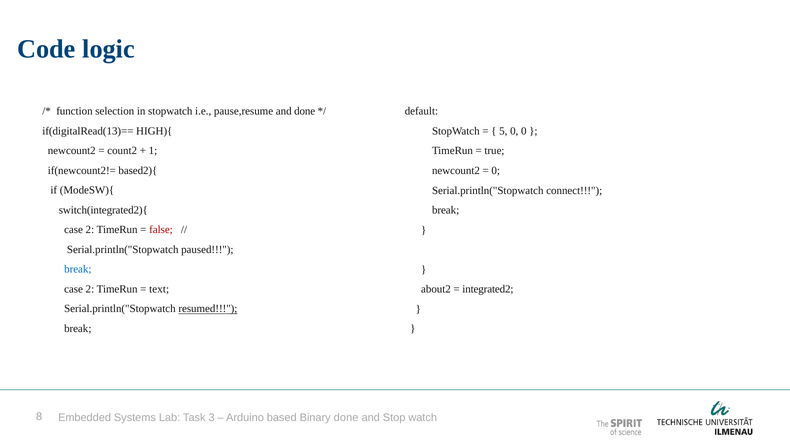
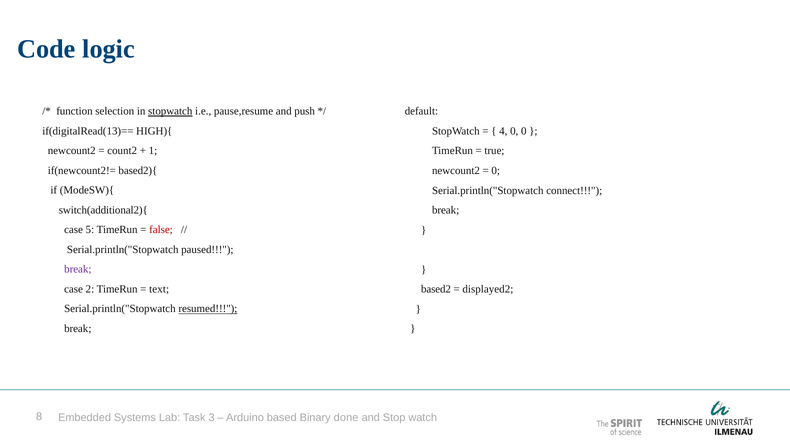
stopwatch underline: none -> present (170, 111)
and done: done -> push (305, 111)
5: 5 -> 4 (503, 131)
switch(integrated2){: switch(integrated2){ -> switch(additional2){ (103, 210)
2: 2 -> 5 (90, 230)
break colour: blue -> purple (78, 270)
about2: about2 -> based2 (436, 289)
integrated2: integrated2 -> displayed2 (488, 289)
